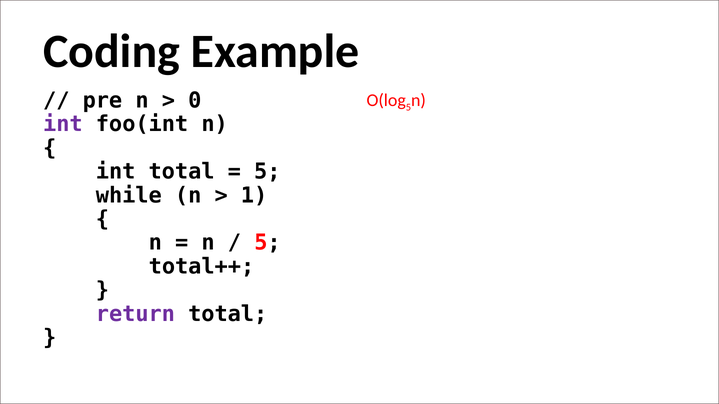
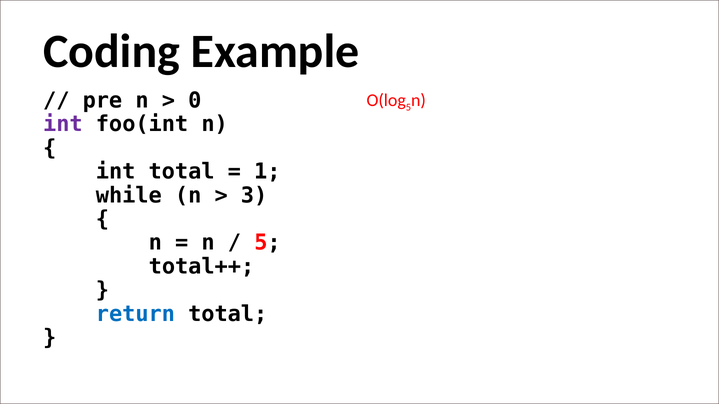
5: 5 -> 1 (267, 172)
1: 1 -> 3 (254, 196)
return colour: purple -> blue (135, 314)
